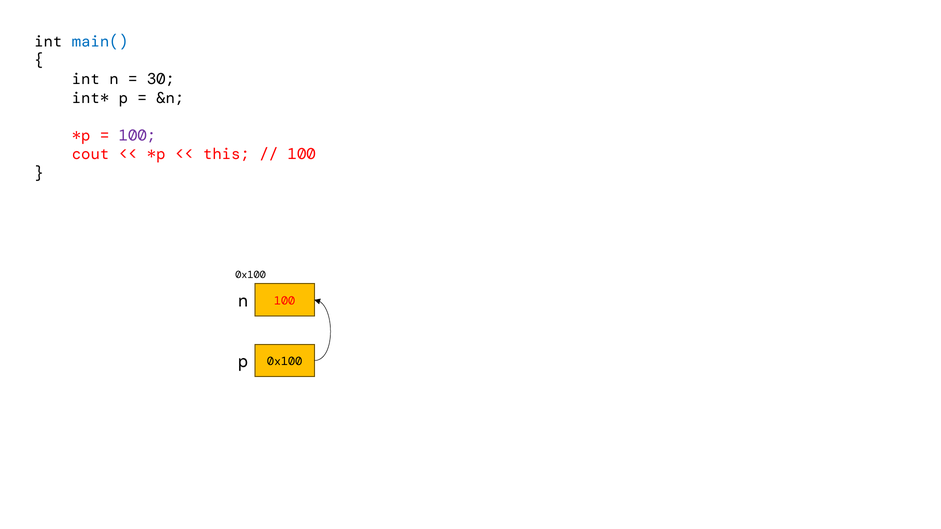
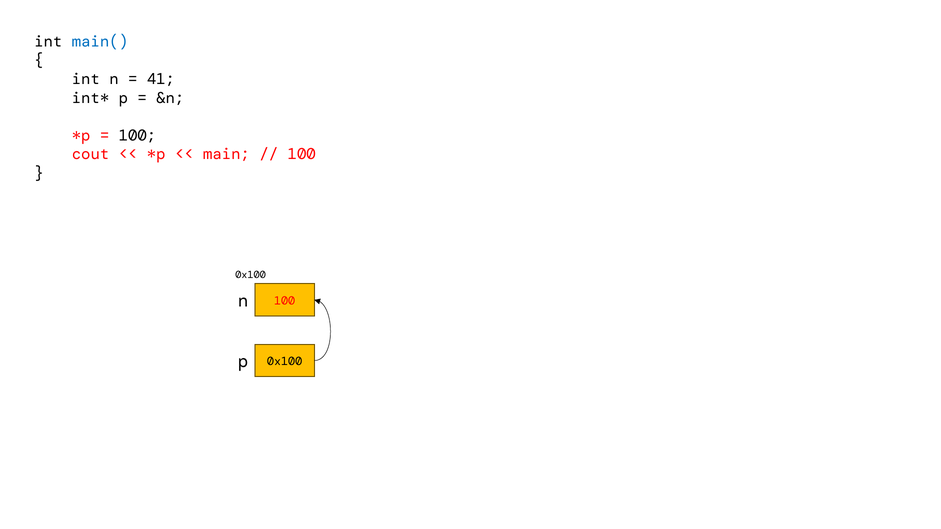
30: 30 -> 41 (161, 79)
100 colour: purple -> black (137, 136)
this: this -> main (227, 154)
